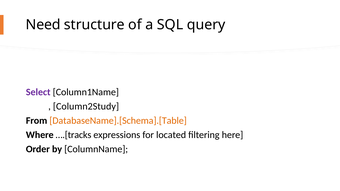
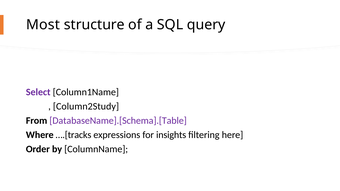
Need: Need -> Most (43, 25)
DatabaseName].[Schema].[Table colour: orange -> purple (118, 121)
located: located -> insights (171, 135)
